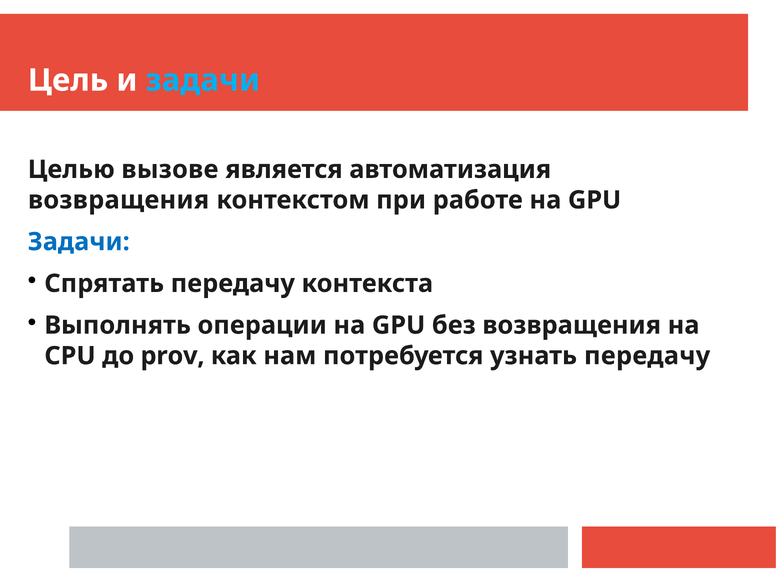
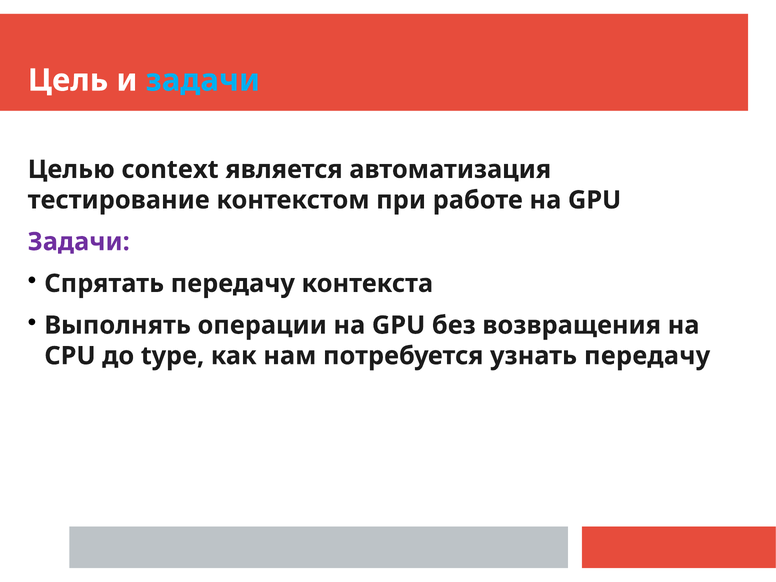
вызове: вызове -> context (170, 169)
возвращения: возвращения -> тестирование (119, 200)
Задачи colour: blue -> purple (79, 242)
prov: prov -> type (173, 356)
